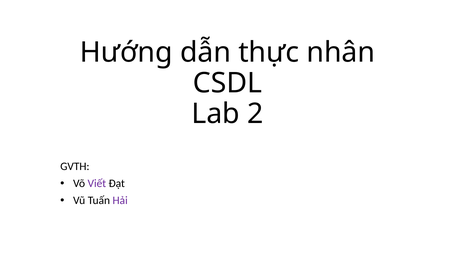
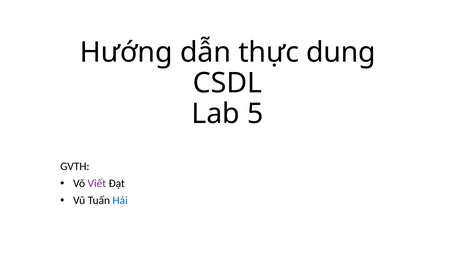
nhân: nhân -> dung (341, 52)
2: 2 -> 5 (255, 114)
Hải colour: purple -> blue (120, 200)
